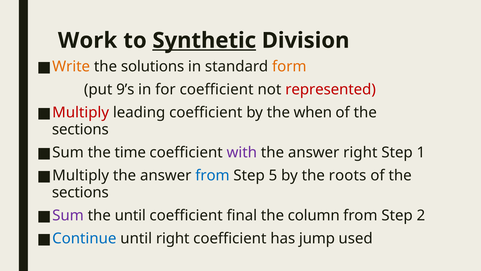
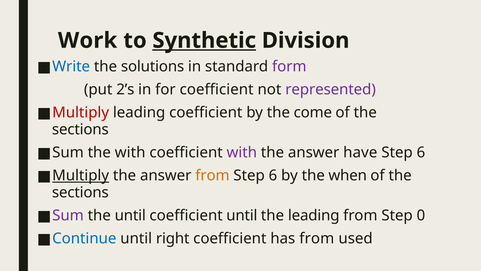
Write colour: orange -> blue (71, 66)
form colour: orange -> purple (289, 66)
9’s: 9’s -> 2’s (125, 89)
represented colour: red -> purple (331, 89)
when: when -> come (313, 112)
the time: time -> with (130, 152)
answer right: right -> have (360, 152)
1: 1 -> 6 (421, 152)
Multiply underline: none -> present (81, 175)
from colour: blue -> orange (212, 175)
5: 5 -> 6 (273, 175)
roots: roots -> when (348, 175)
coefficient final: final -> until (242, 215)
the column: column -> leading (314, 215)
2: 2 -> 0 (421, 215)
has jump: jump -> from (317, 238)
